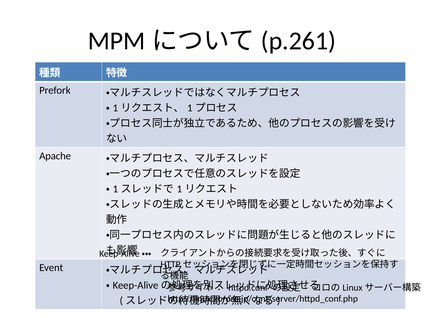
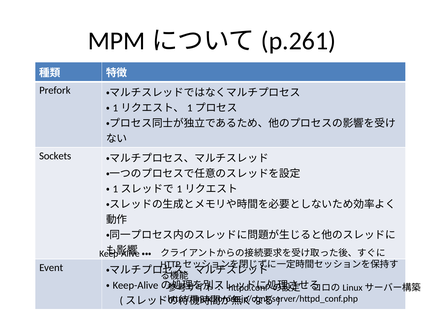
Apache: Apache -> Sockets (55, 156)
